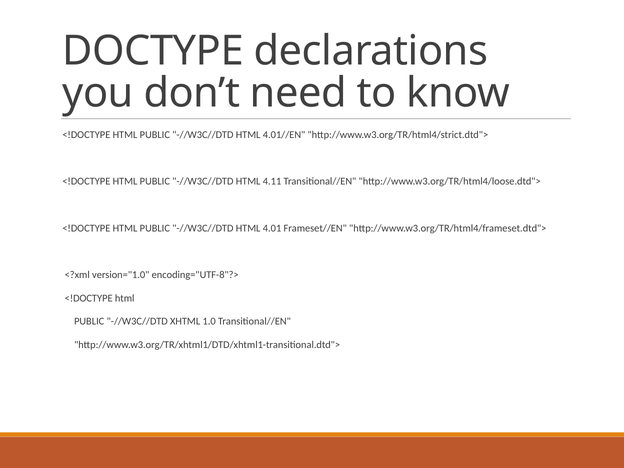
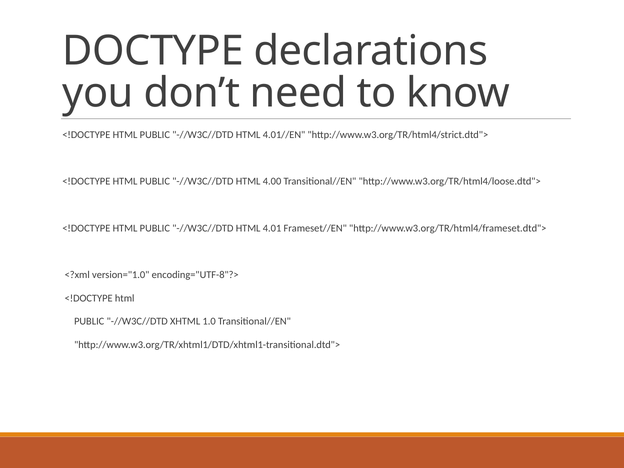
4.11: 4.11 -> 4.00 (272, 181)
